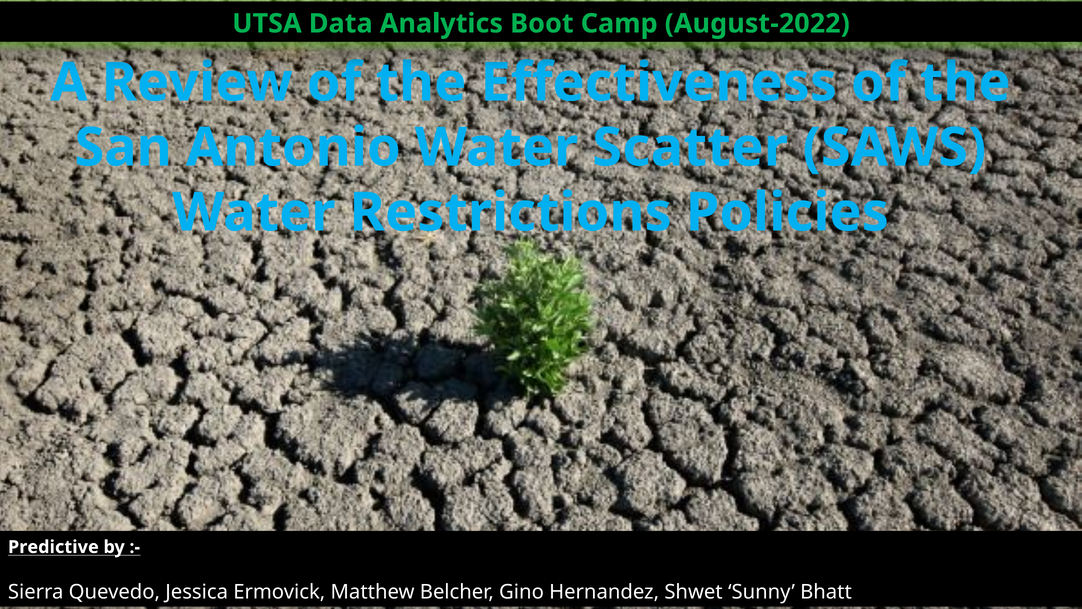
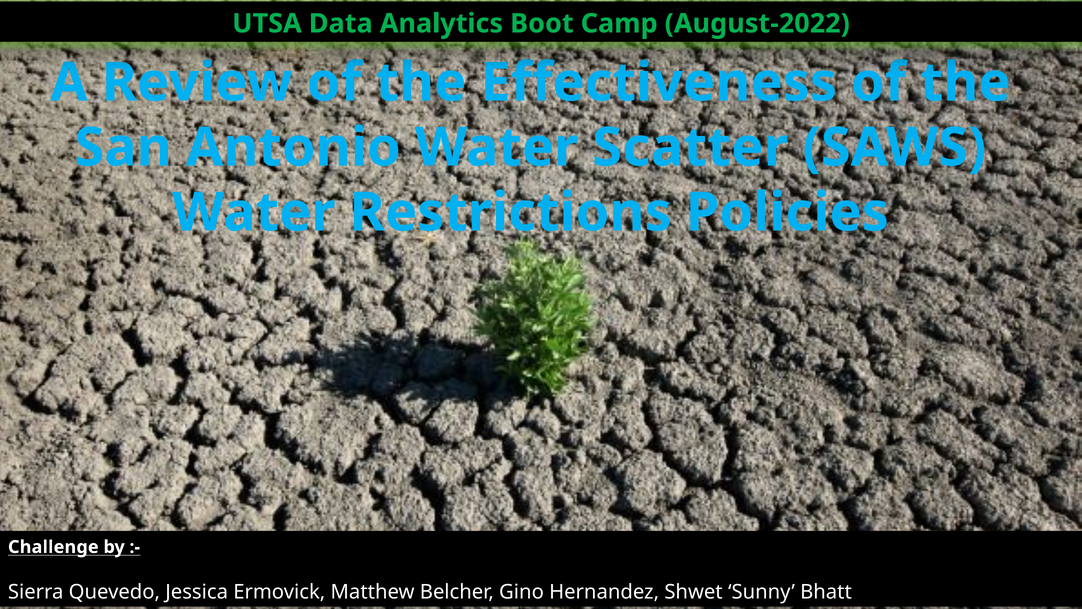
Predictive: Predictive -> Challenge (53, 547)
